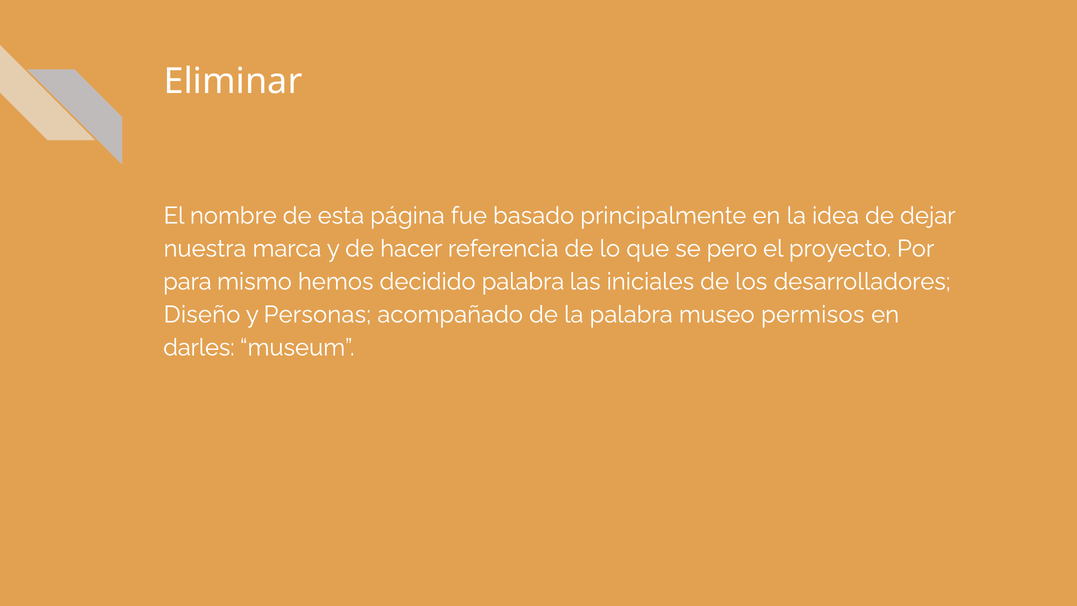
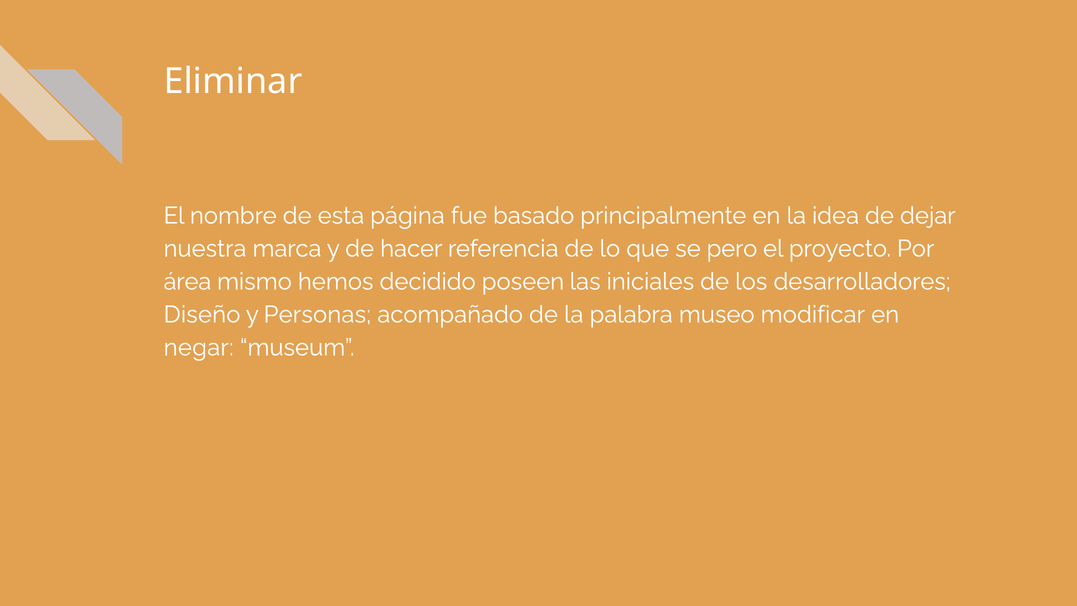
para: para -> área (187, 282)
decidido palabra: palabra -> poseen (523, 282)
permisos: permisos -> modificar (813, 314)
darles: darles -> negar (199, 347)
